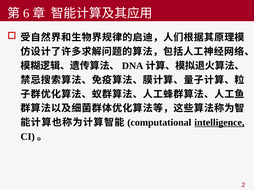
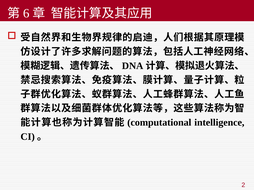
intelligence underline: present -> none (219, 123)
